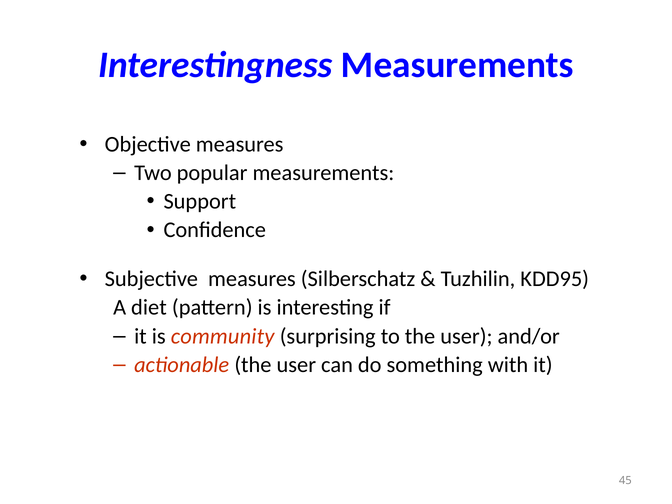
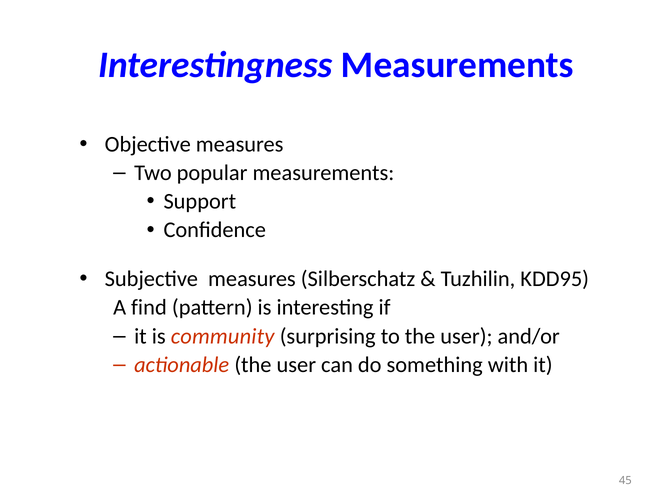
diet: diet -> find (149, 308)
